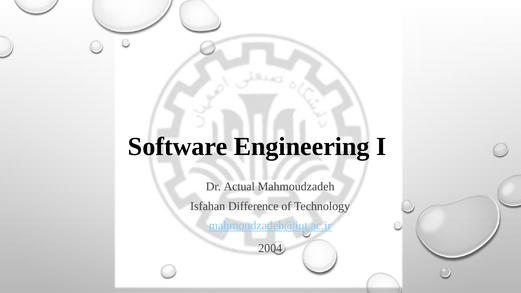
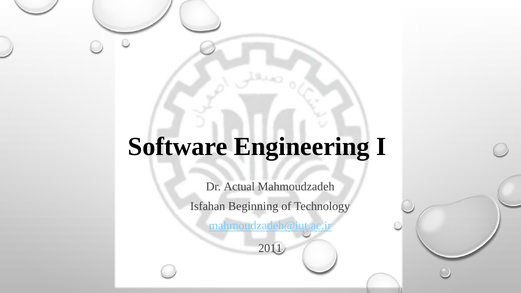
Difference: Difference -> Beginning (253, 206)
2004: 2004 -> 2011 (270, 248)
